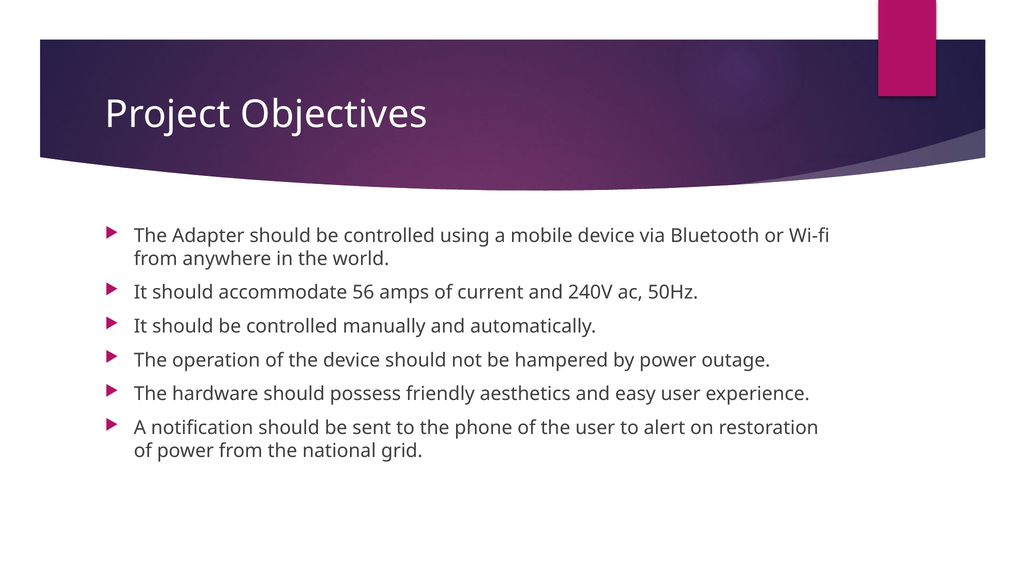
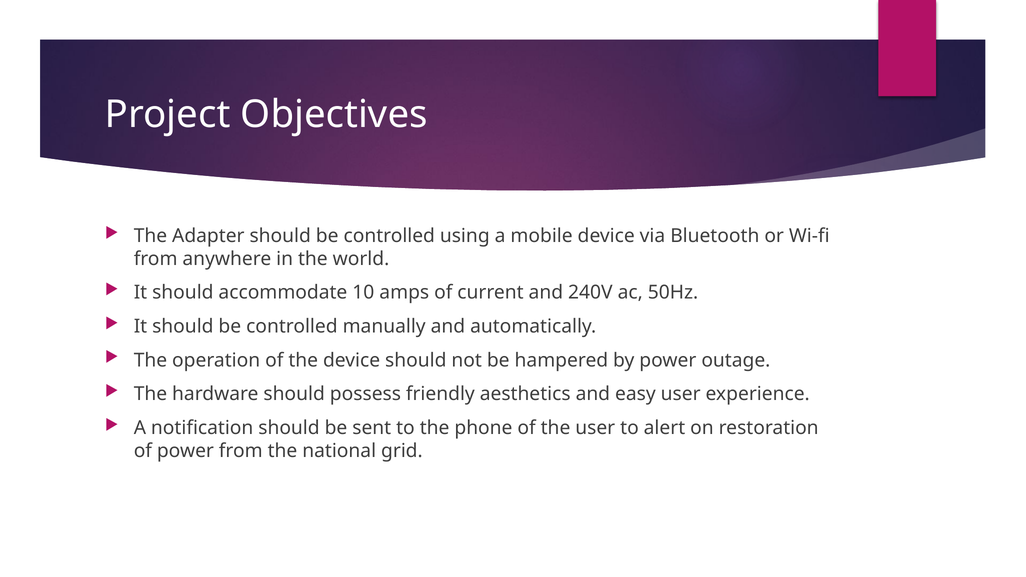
56: 56 -> 10 (363, 293)
